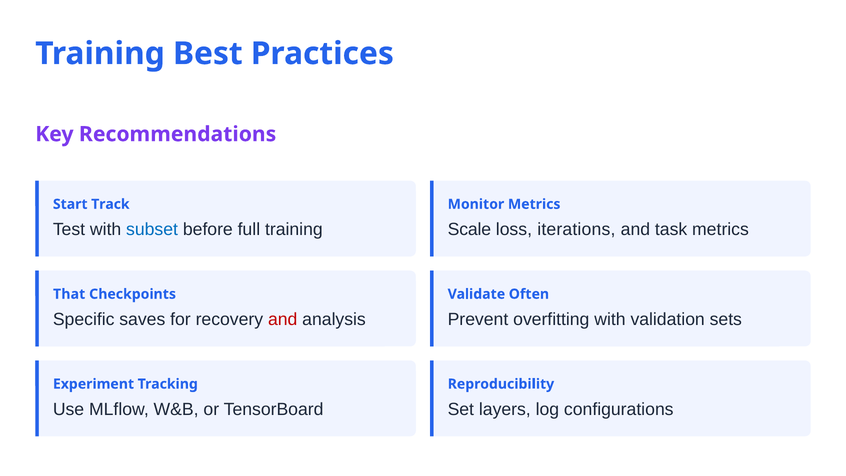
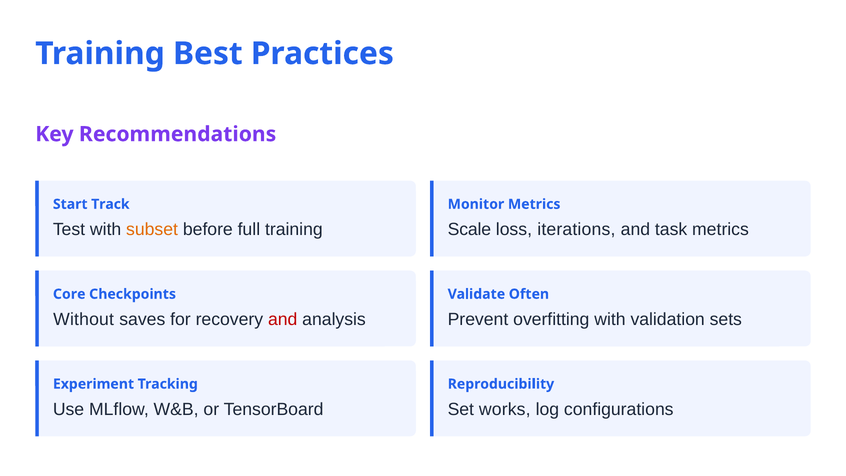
subset colour: blue -> orange (152, 229)
That: That -> Core (69, 294)
Specific: Specific -> Without (84, 319)
layers: layers -> works (505, 409)
